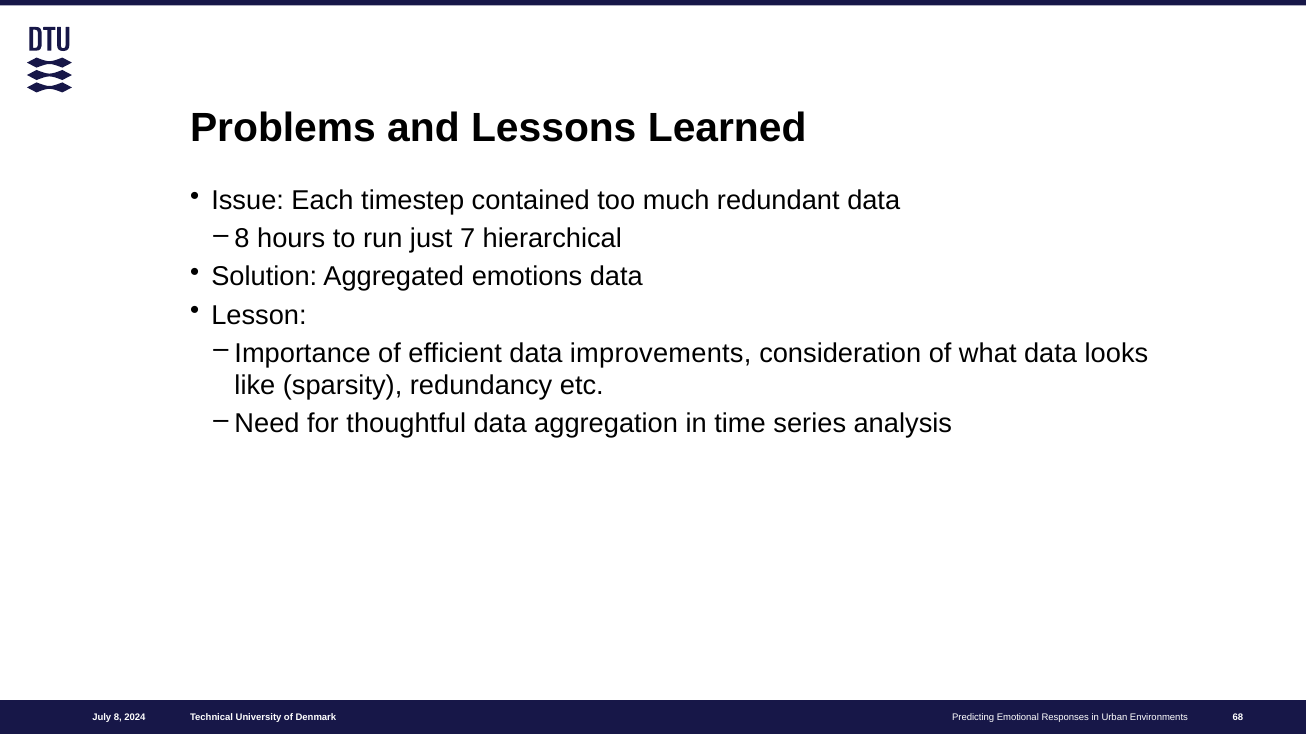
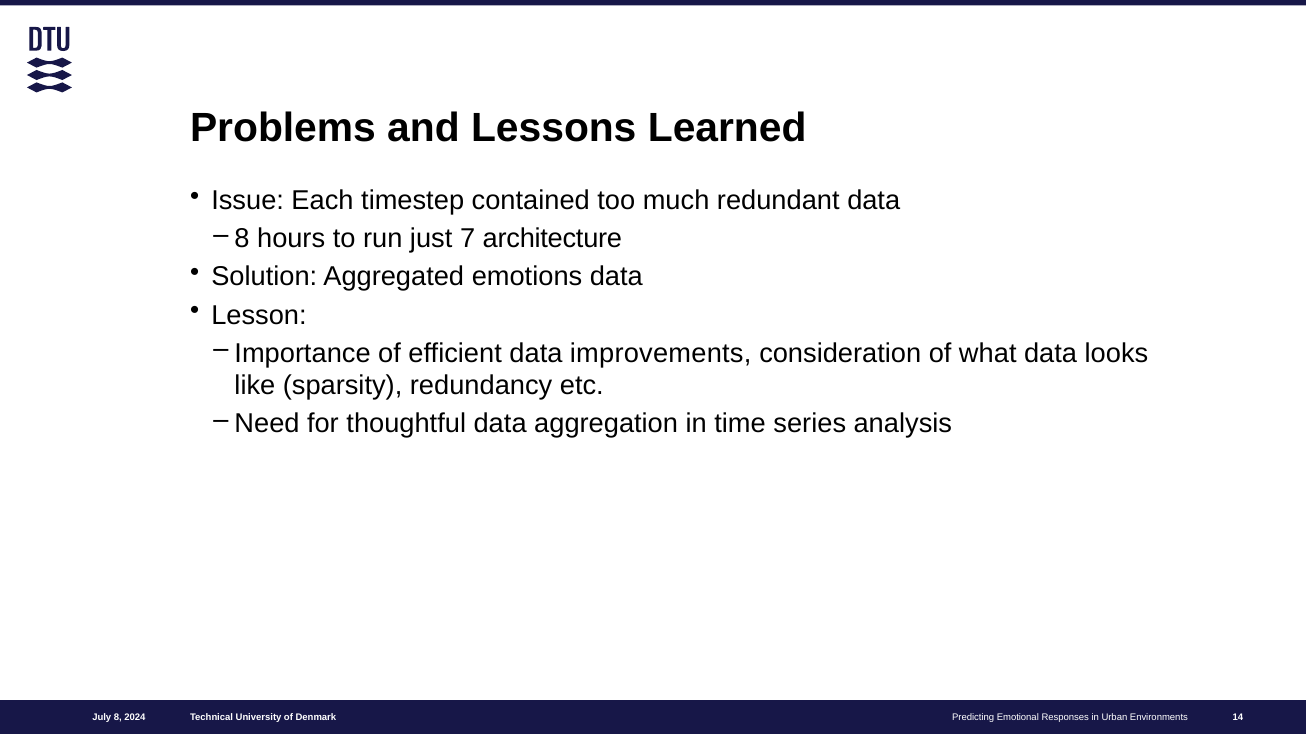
hierarchical: hierarchical -> architecture (552, 239)
68: 68 -> 14 (1238, 718)
